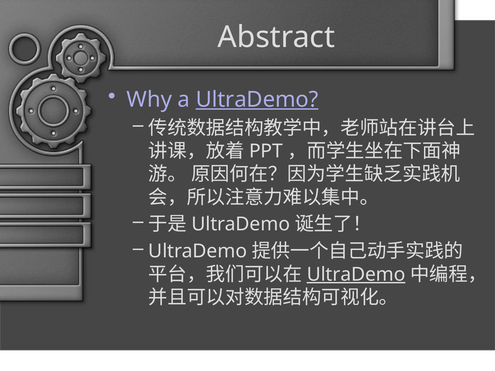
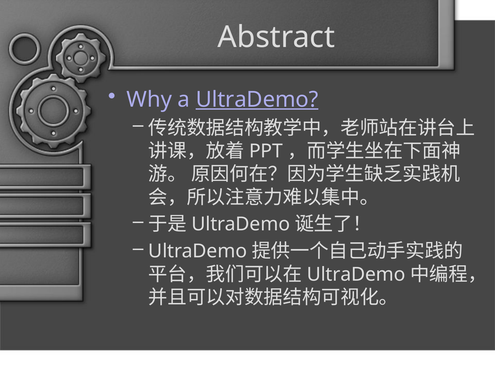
UltraDemo underline: present -> none (356, 275)
